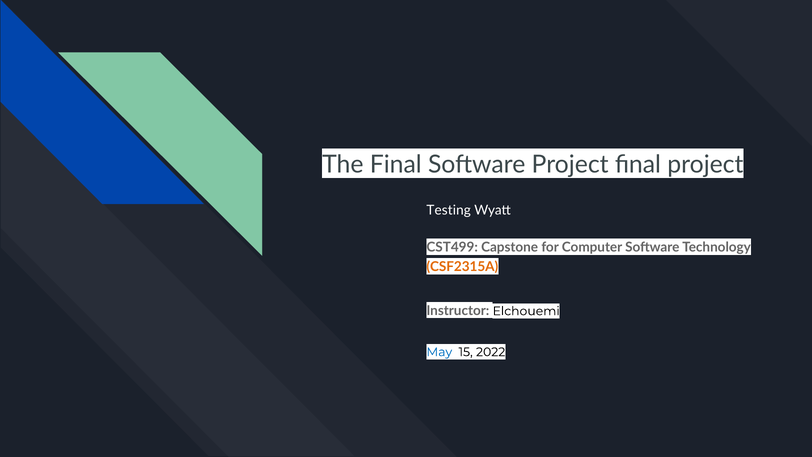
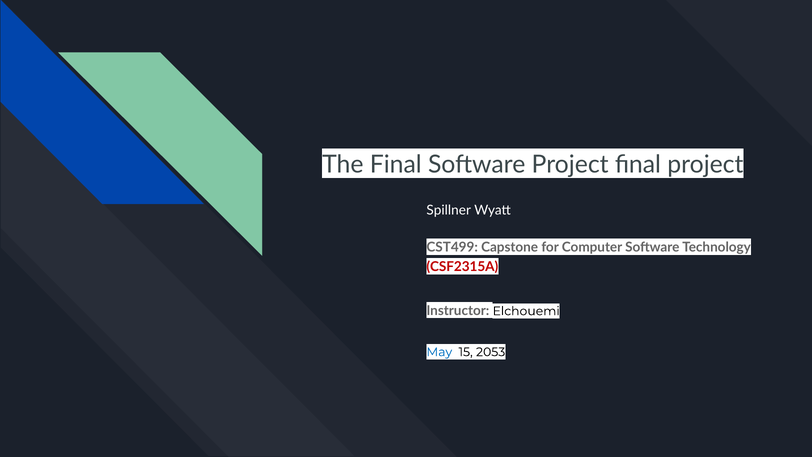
Testing: Testing -> Spillner (449, 210)
CSF2315A colour: orange -> red (462, 267)
2022: 2022 -> 2053 (491, 352)
